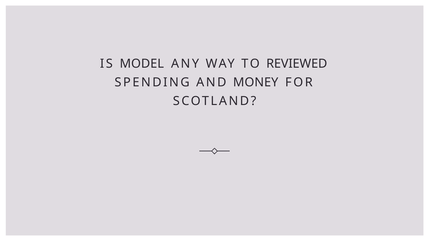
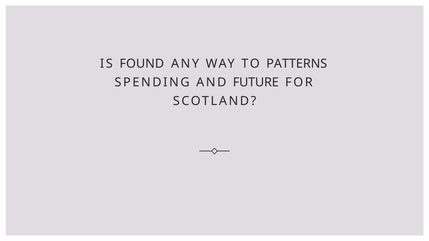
MODEL: MODEL -> FOUND (142, 64)
REVIEWED: REVIEWED -> PATTERNS (297, 64)
MONEY: MONEY -> FUTURE (256, 83)
